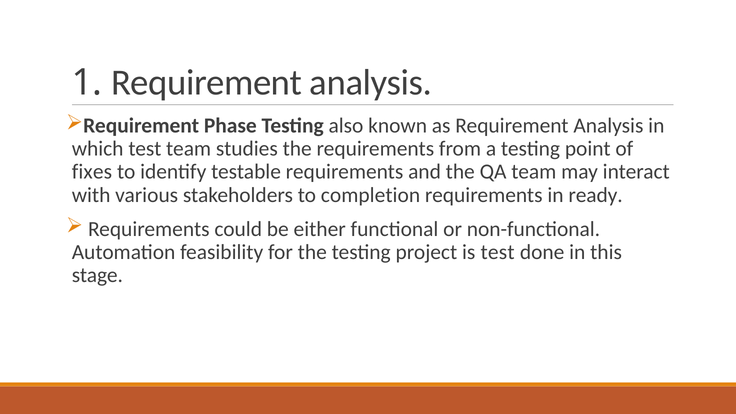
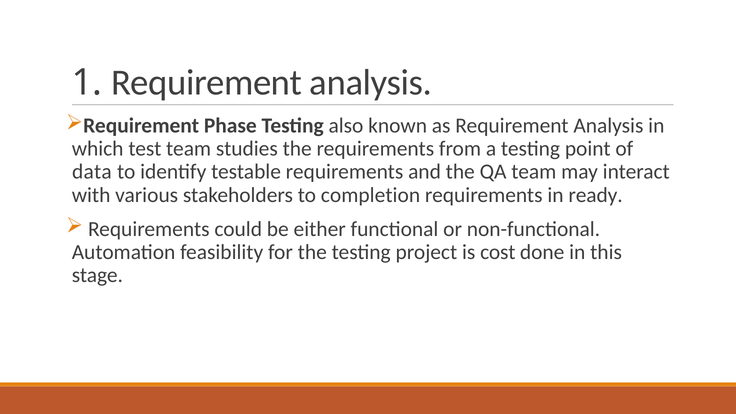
fixes: fixes -> data (92, 172)
is test: test -> cost (498, 252)
